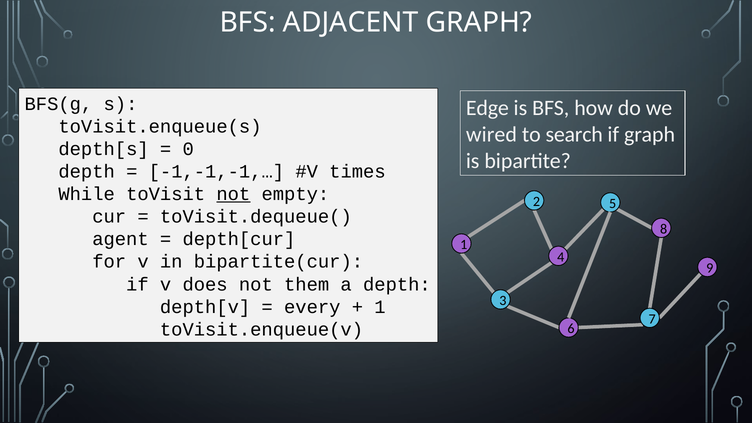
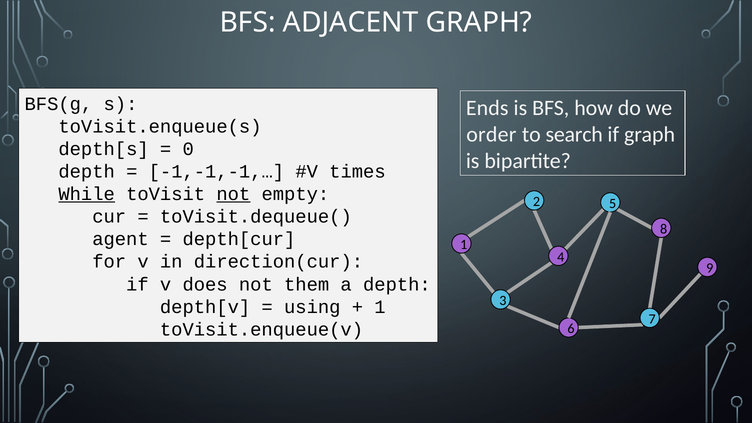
Edge: Edge -> Ends (487, 108)
wired: wired -> order (491, 134)
While underline: none -> present (87, 194)
bipartite(cur: bipartite(cur -> direction(cur (278, 262)
every: every -> using (312, 307)
